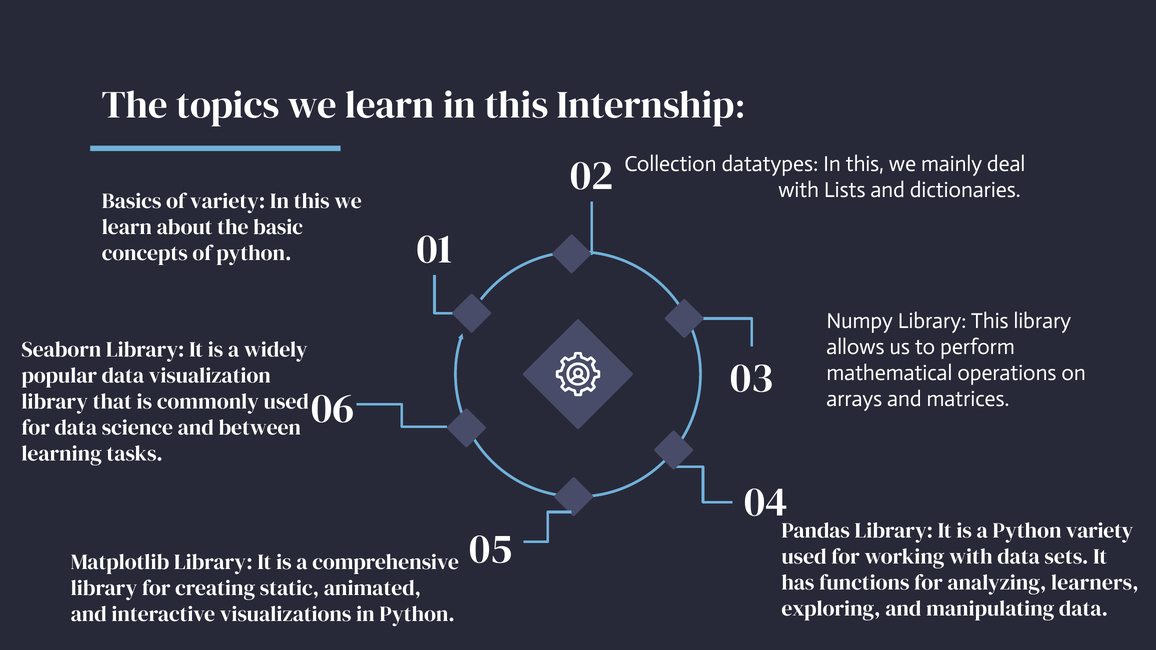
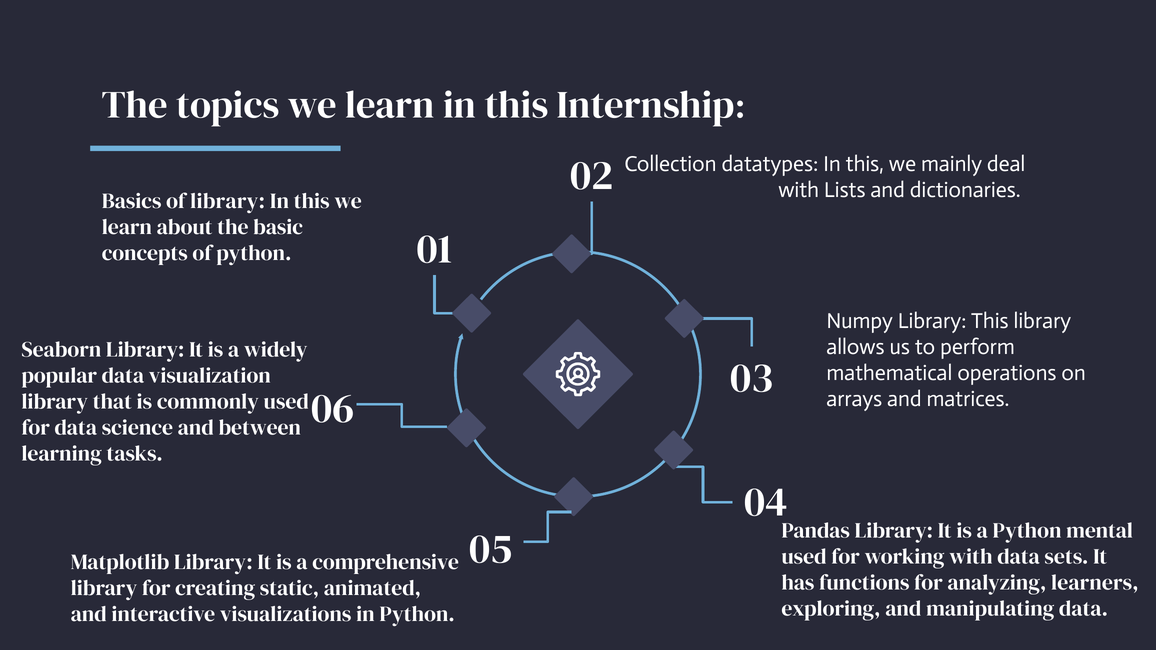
of variety: variety -> library (228, 201)
Python variety: variety -> mental (1100, 531)
